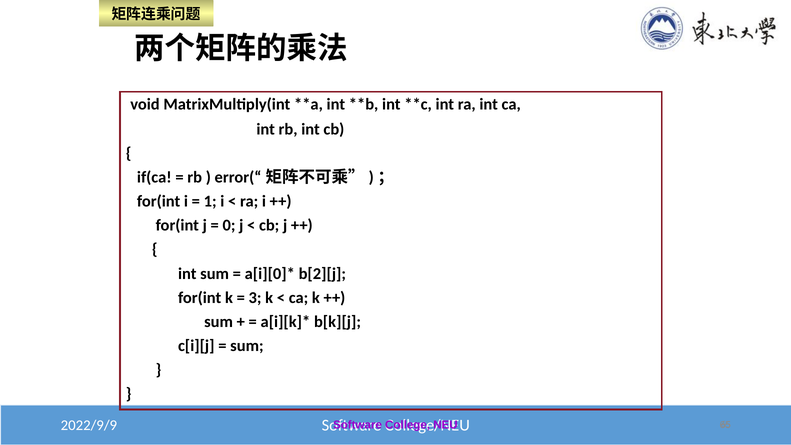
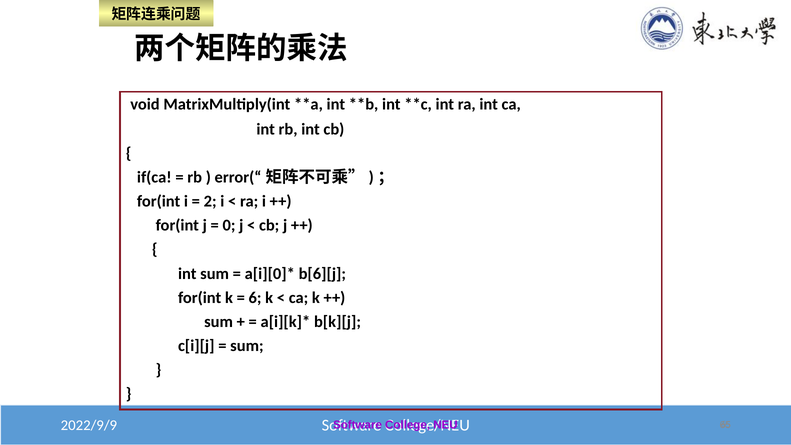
1: 1 -> 2 (210, 201)
b[2][j: b[2][j -> b[6][j (322, 274)
3: 3 -> 6 (255, 298)
